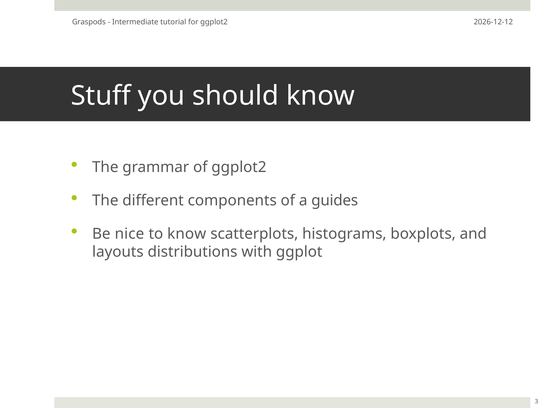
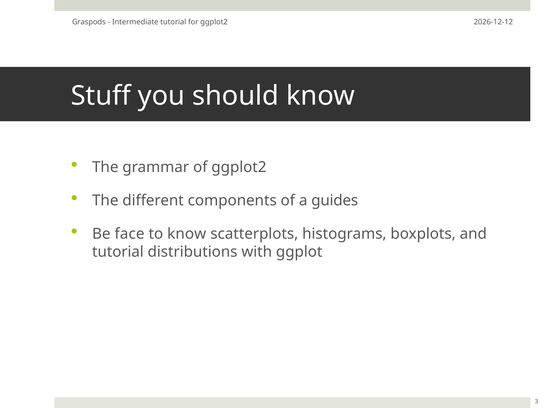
nice: nice -> face (129, 234)
layouts: layouts -> tutorial (118, 252)
